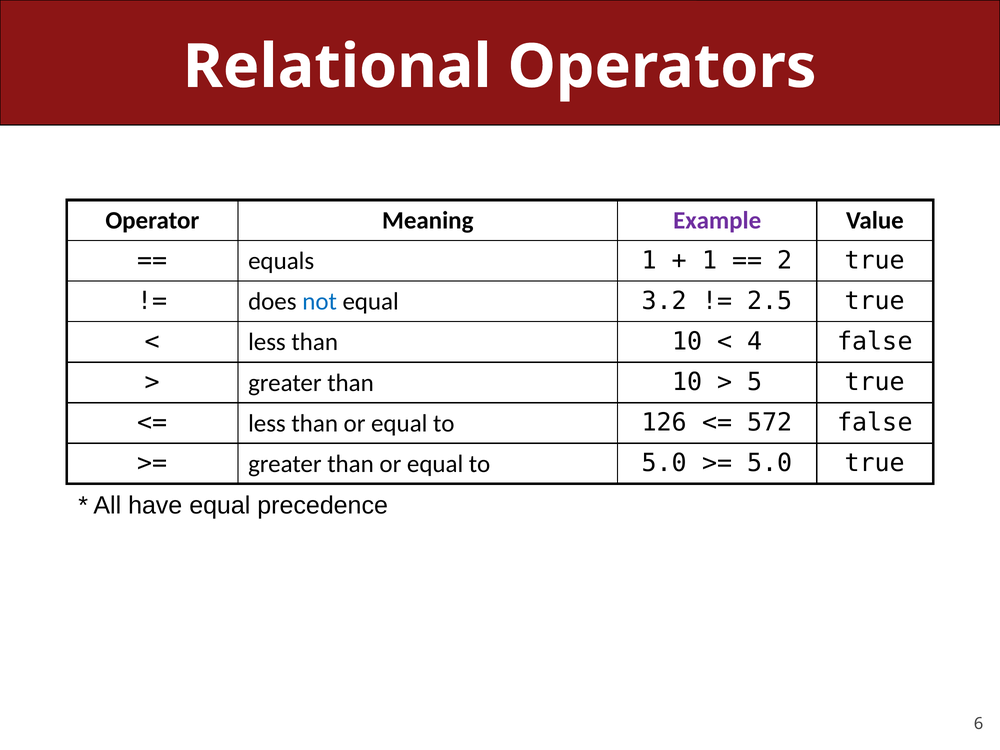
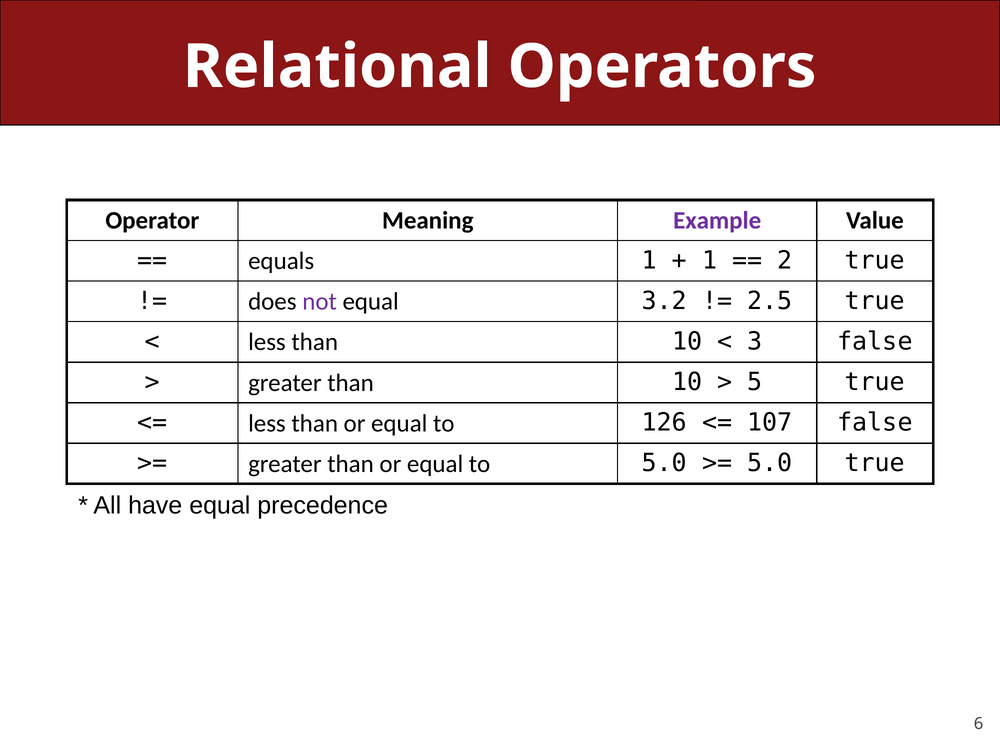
not colour: blue -> purple (320, 302)
4: 4 -> 3 (755, 342)
572: 572 -> 107 (770, 423)
